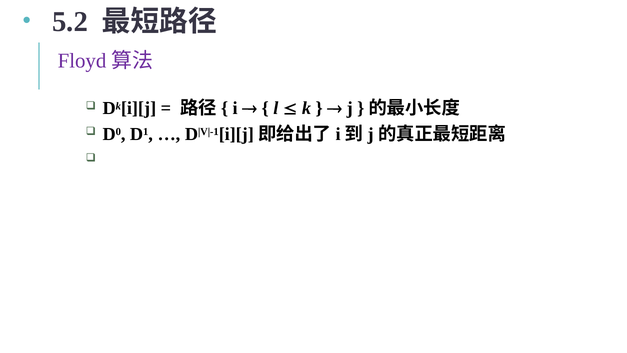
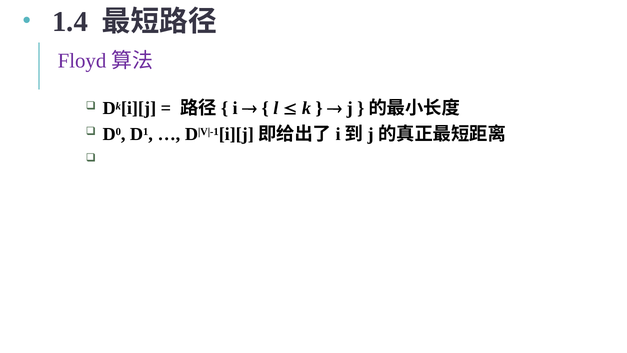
5.2: 5.2 -> 1.4 (70, 22)
